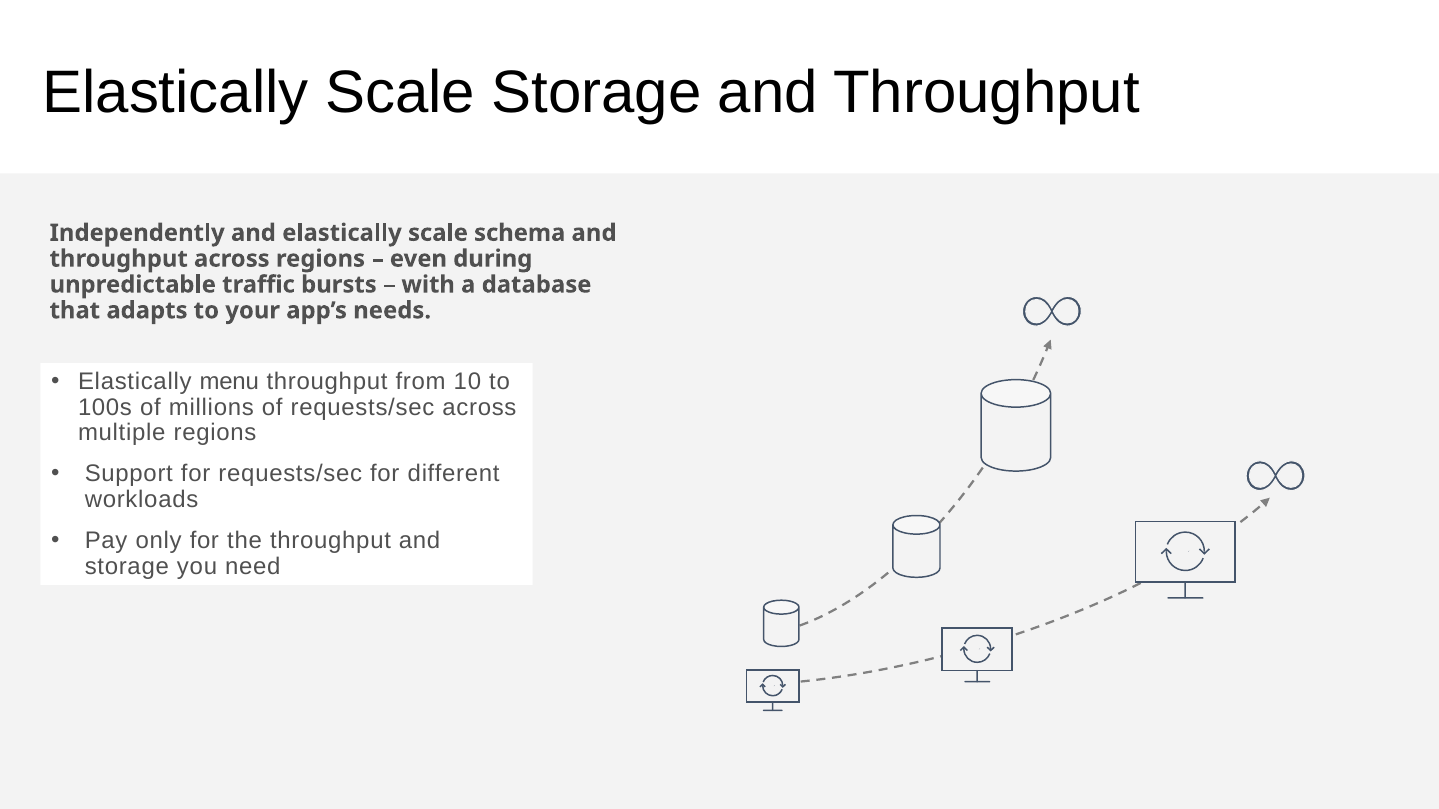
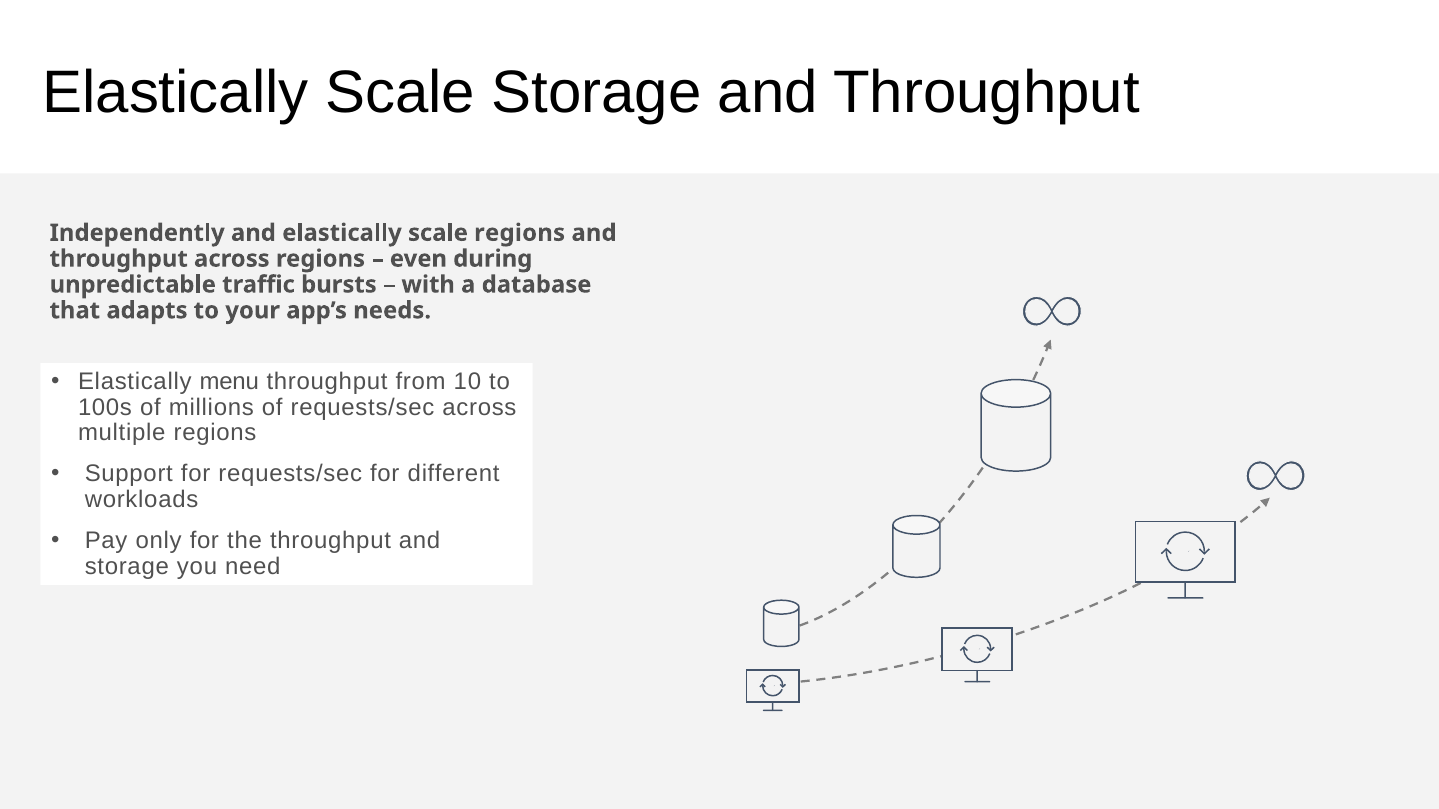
scale schema: schema -> regions (520, 233)
